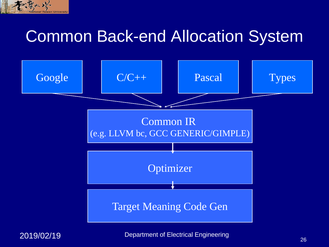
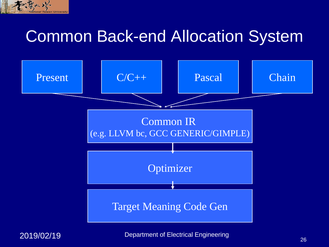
Google: Google -> Present (52, 78)
Types: Types -> Chain (282, 78)
